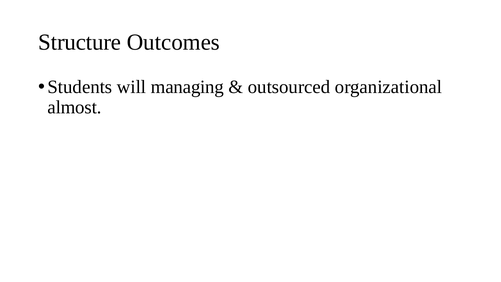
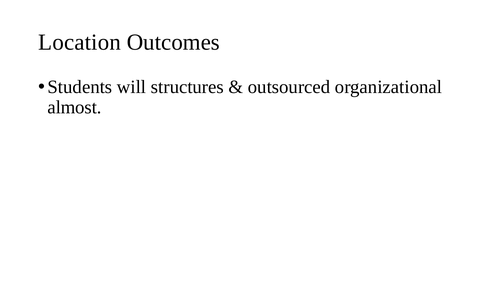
Structure: Structure -> Location (80, 42)
managing: managing -> structures (187, 87)
